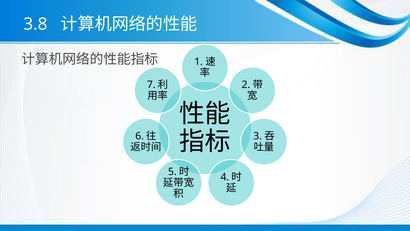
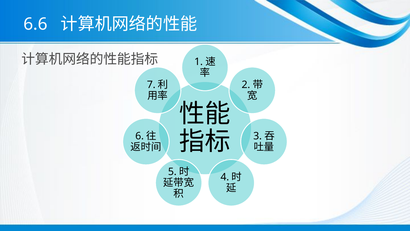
3.8: 3.8 -> 6.6 (36, 24)
